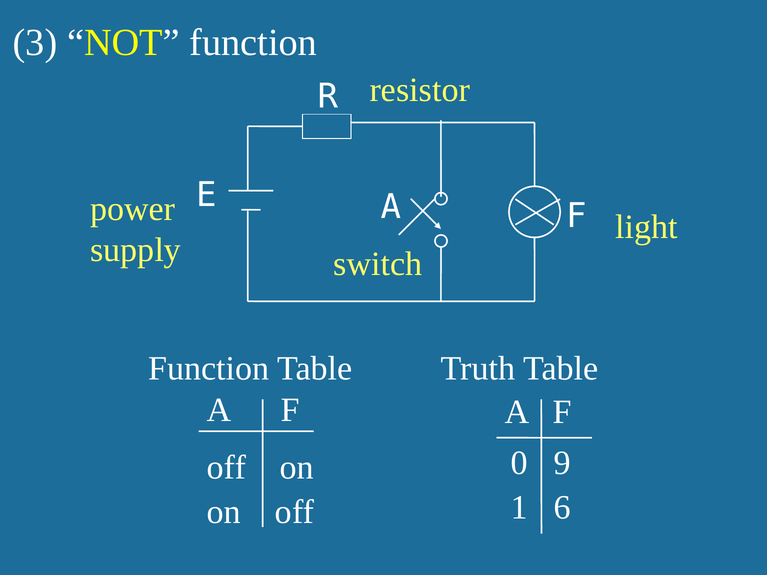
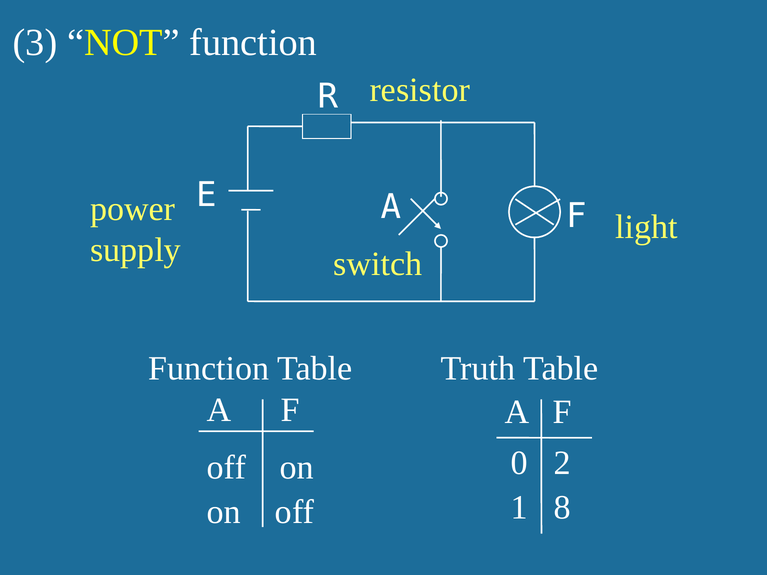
9: 9 -> 2 (562, 463)
6: 6 -> 8 (562, 508)
